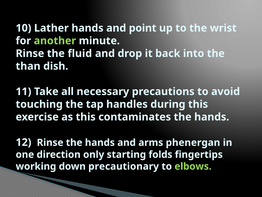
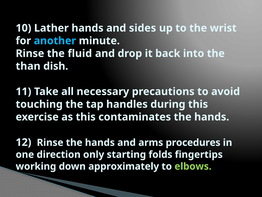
point: point -> sides (143, 28)
another colour: light green -> light blue (55, 41)
phenergan: phenergan -> procedures (193, 142)
precautionary: precautionary -> approximately (124, 166)
